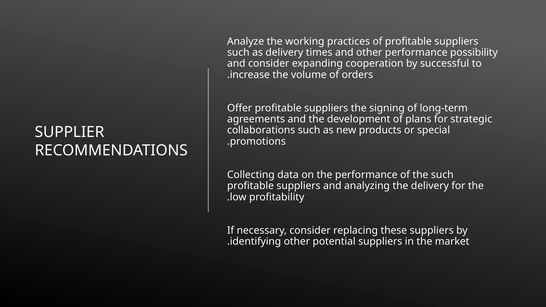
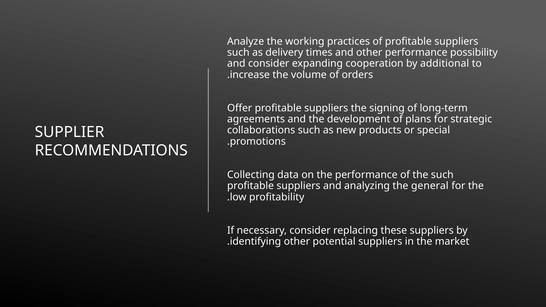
successful: successful -> additional (445, 64)
the delivery: delivery -> general (430, 186)
